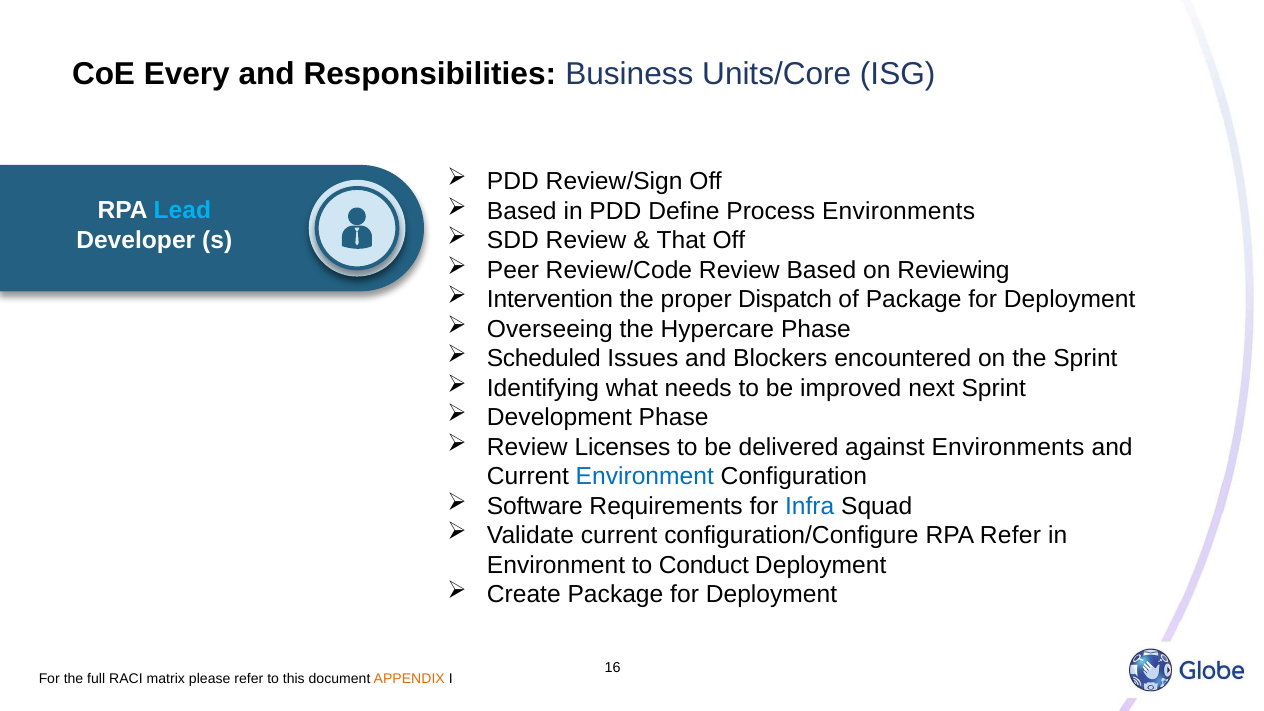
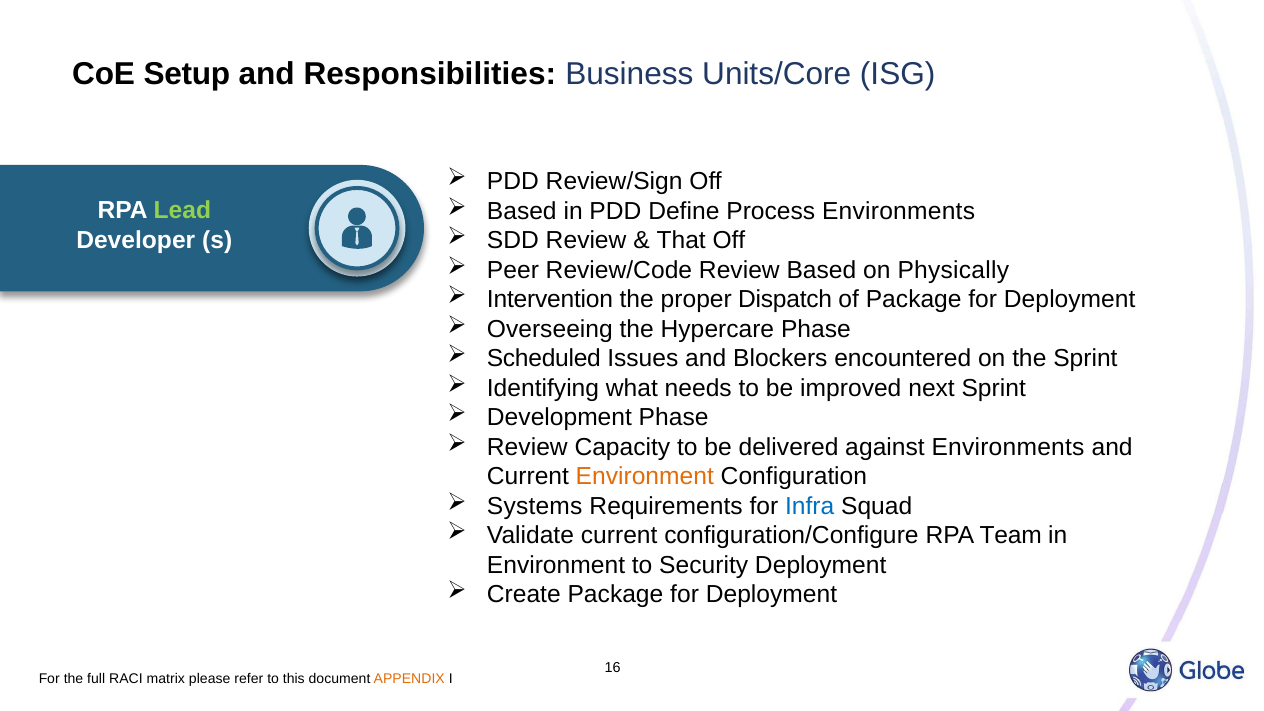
Every: Every -> Setup (187, 74)
Lead colour: light blue -> light green (182, 211)
Reviewing: Reviewing -> Physically (953, 270)
Licenses: Licenses -> Capacity (622, 447)
Environment colour: blue -> orange (645, 477)
Software: Software -> Systems (535, 506)
RPA Refer: Refer -> Team (1011, 536)
Conduct: Conduct -> Security (704, 565)
